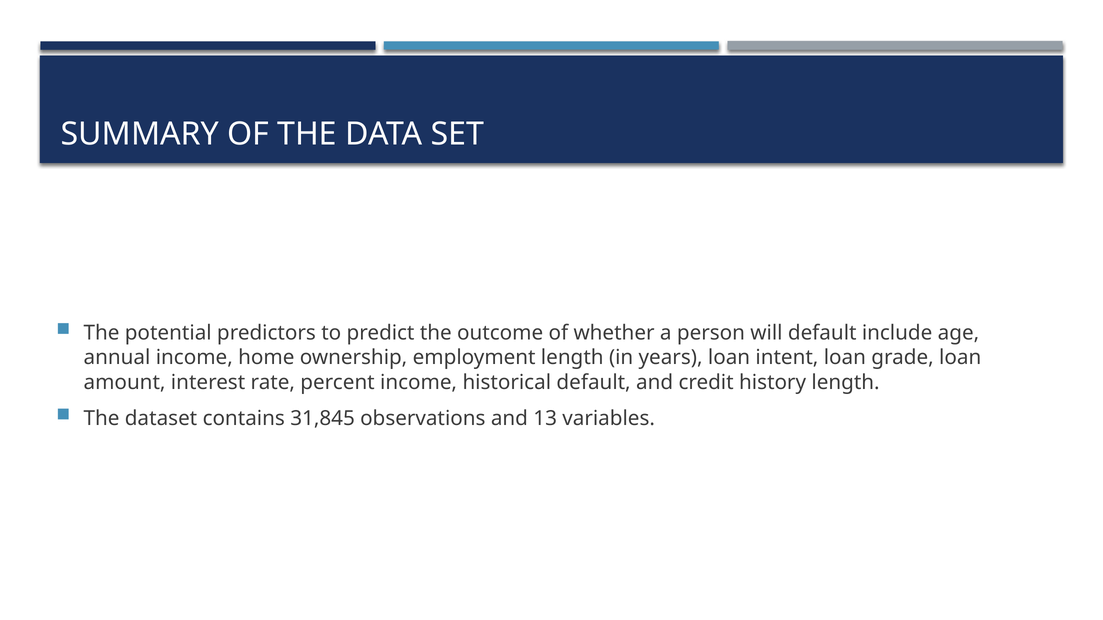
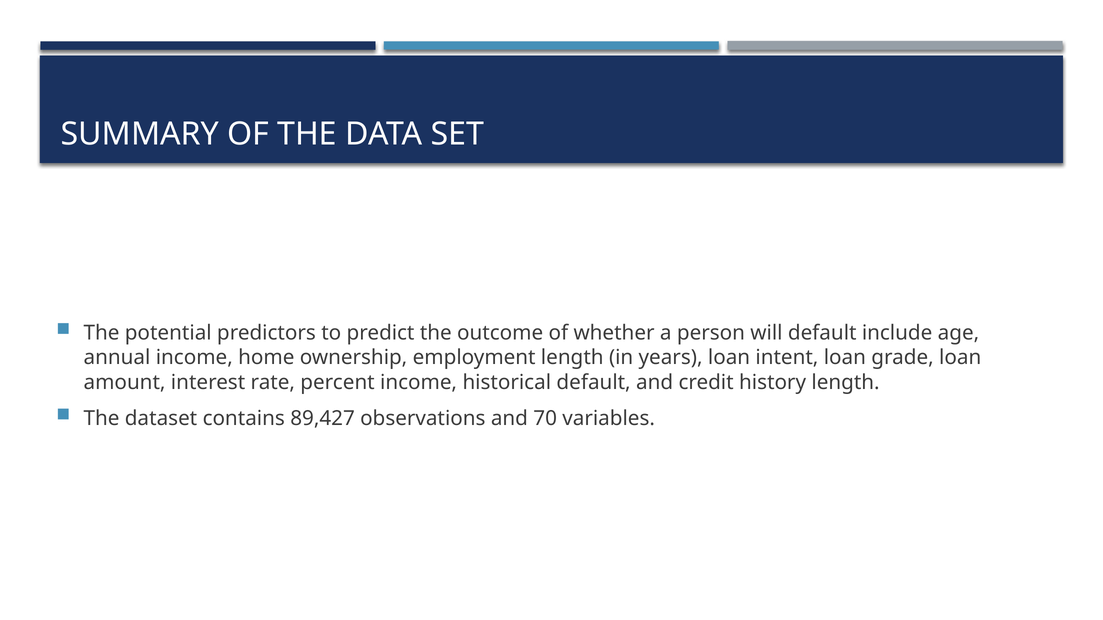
31,845: 31,845 -> 89,427 (323, 419)
13: 13 -> 70 (545, 419)
